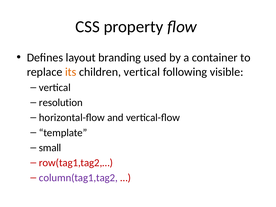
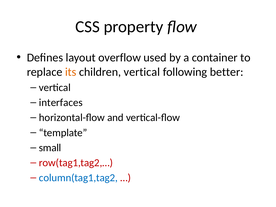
branding: branding -> overflow (120, 58)
visible: visible -> better (227, 72)
resolution: resolution -> interfaces (61, 103)
column(tag1,tag2 colour: purple -> blue (78, 178)
